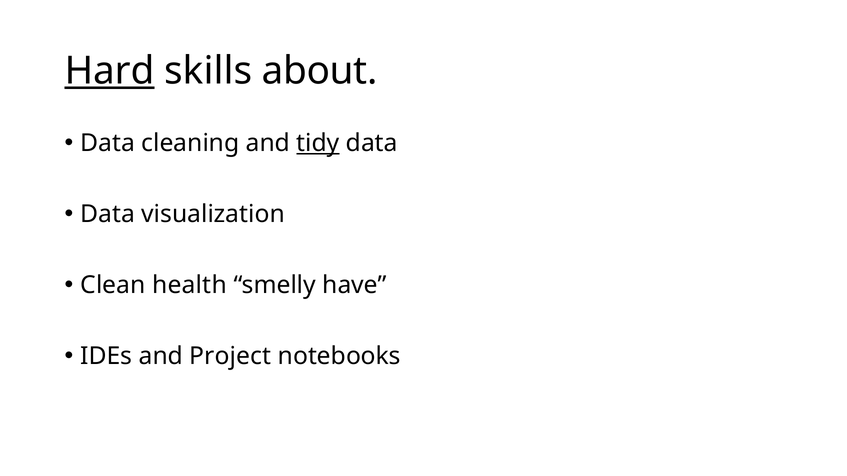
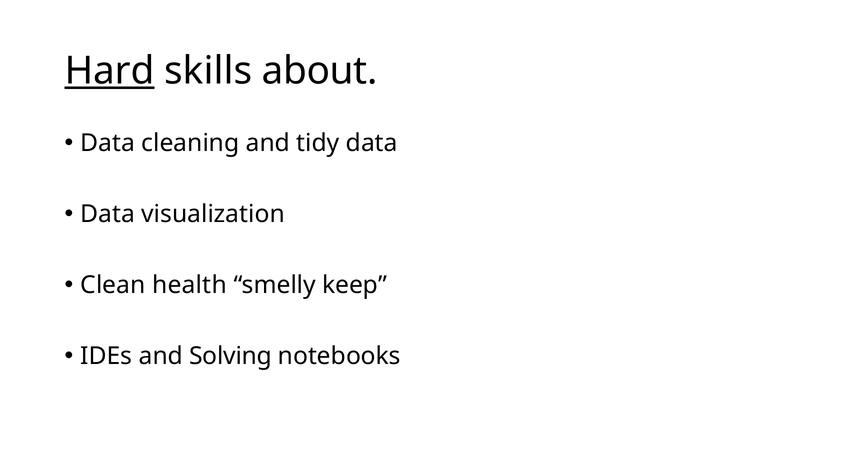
tidy underline: present -> none (318, 143)
have: have -> keep (355, 285)
Project: Project -> Solving (231, 356)
